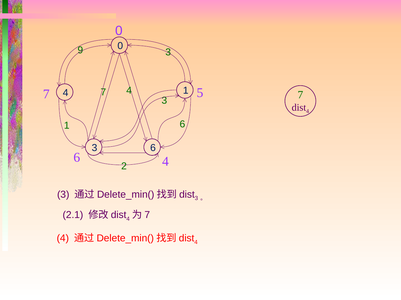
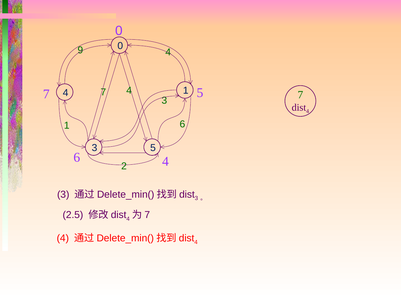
9 3: 3 -> 4 (168, 52)
6: 6 -> 5 (153, 148)
2.1: 2.1 -> 2.5 (73, 216)
